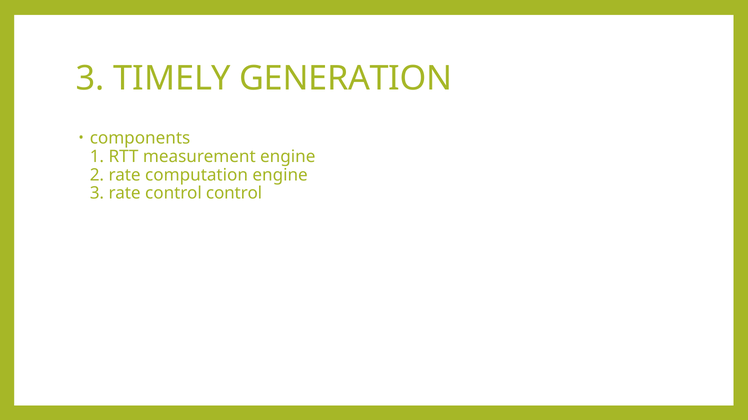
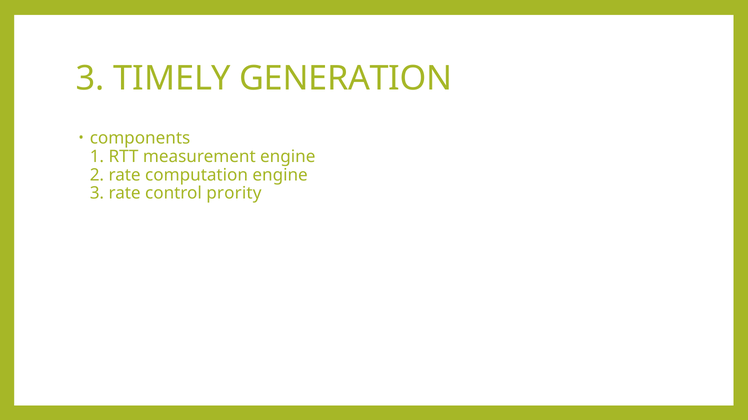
control control: control -> prority (234, 194)
